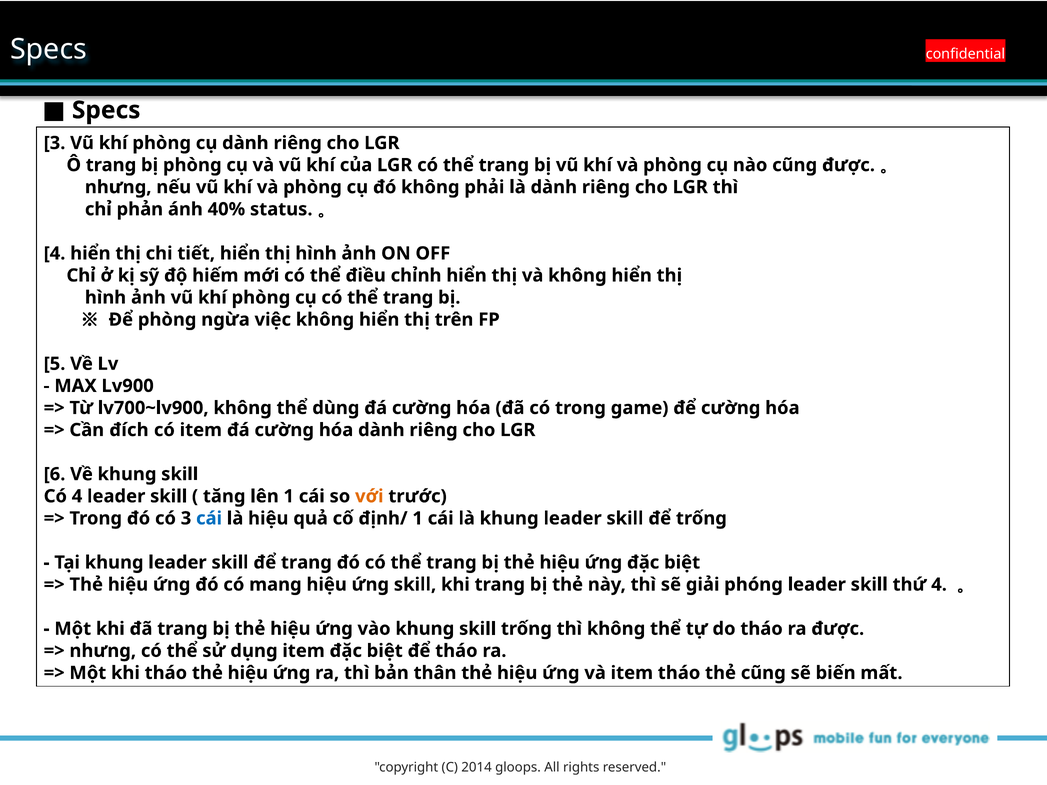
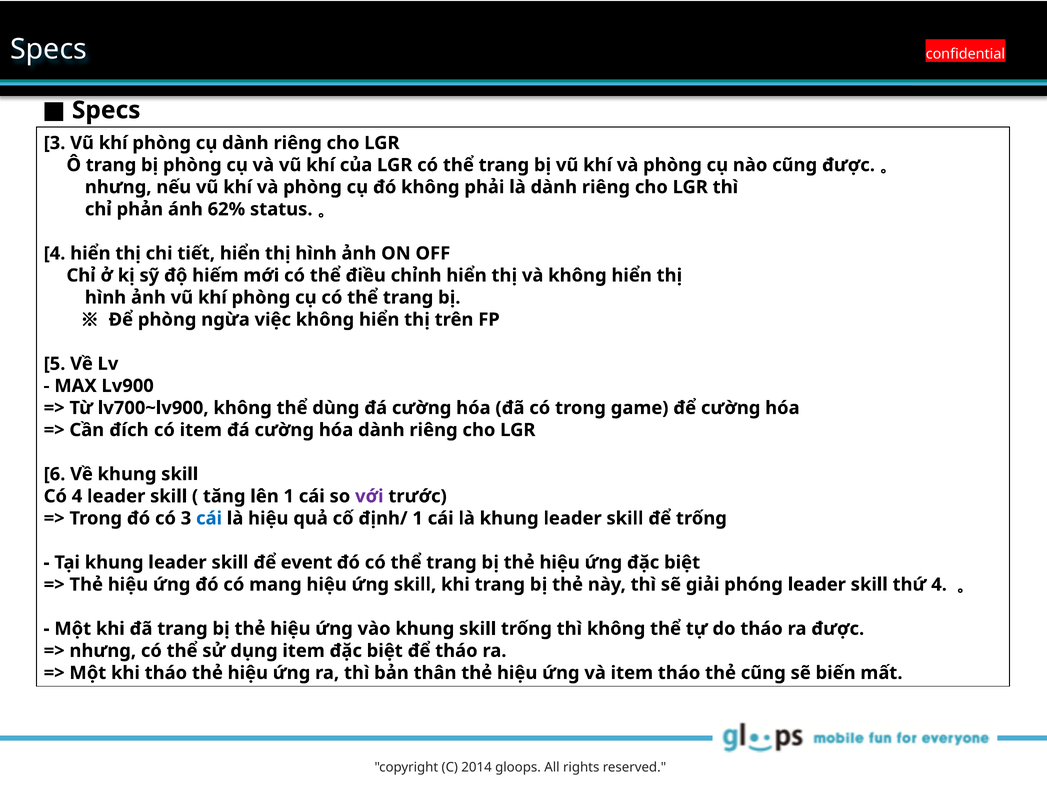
40%: 40% -> 62% (226, 209)
với colour: orange -> purple (369, 496)
để trang: trang -> event (306, 563)
